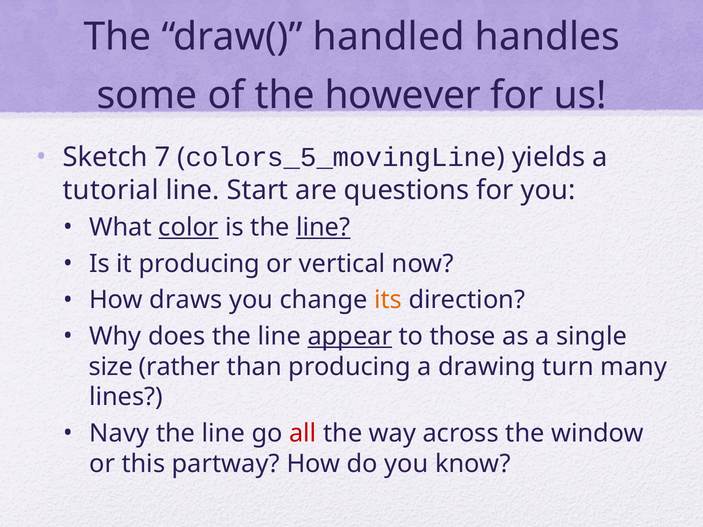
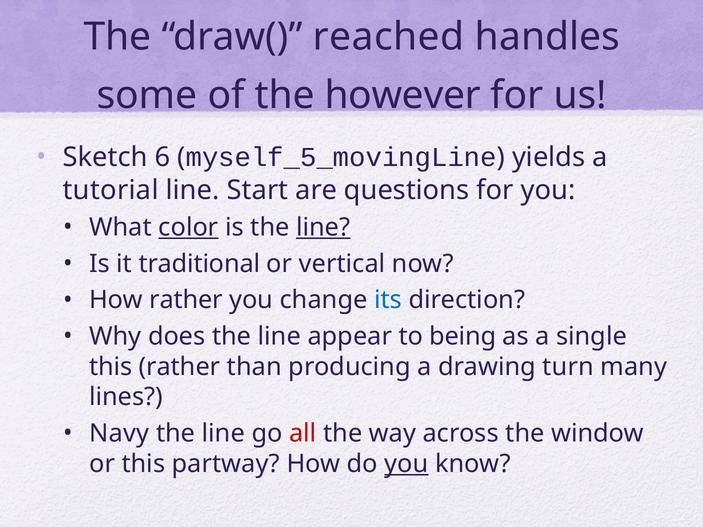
handled: handled -> reached (389, 37)
7: 7 -> 6 (162, 157)
colors_5_movingLine: colors_5_movingLine -> myself_5_movingLine (341, 157)
it producing: producing -> traditional (199, 264)
How draws: draws -> rather (186, 300)
its colour: orange -> blue (388, 300)
appear underline: present -> none (350, 336)
those: those -> being (463, 336)
size: size -> this (111, 367)
you underline: none -> present (406, 464)
